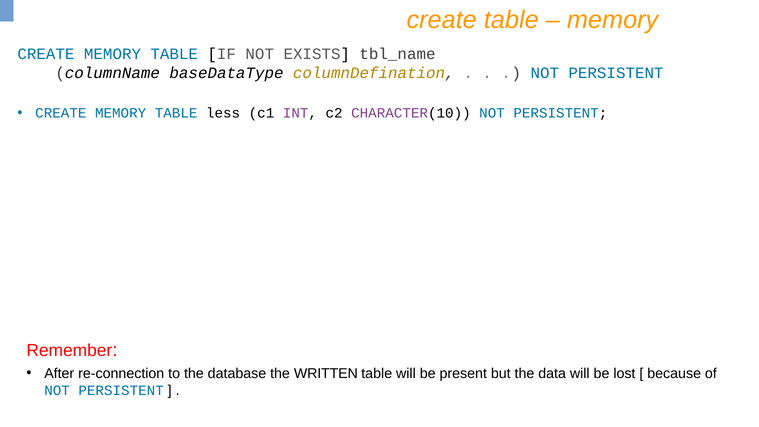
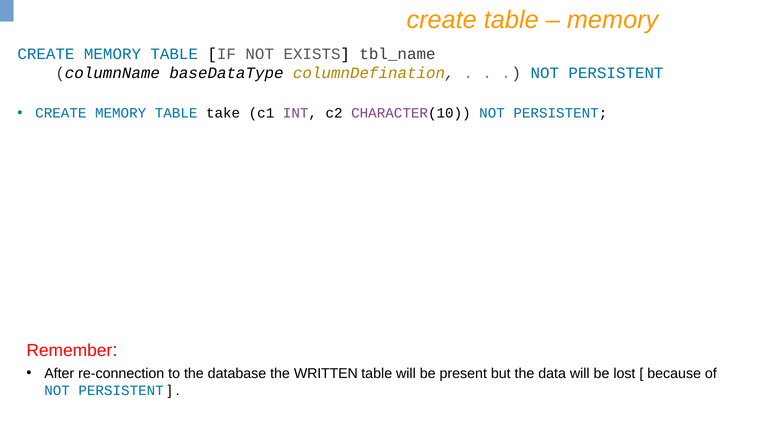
less: less -> take (223, 113)
